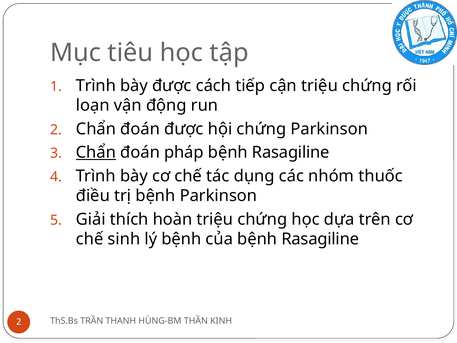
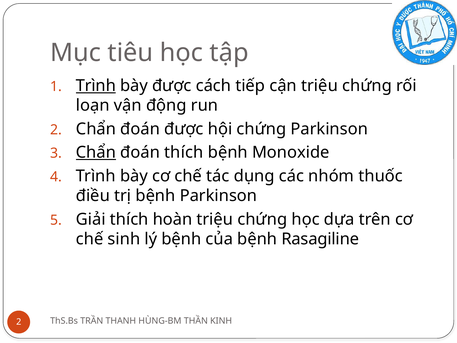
Trình underline: none -> present (96, 86)
đoán pháp: pháp -> thích (184, 152)
Rasagiline: Rasagiline -> Monoxide (291, 152)
